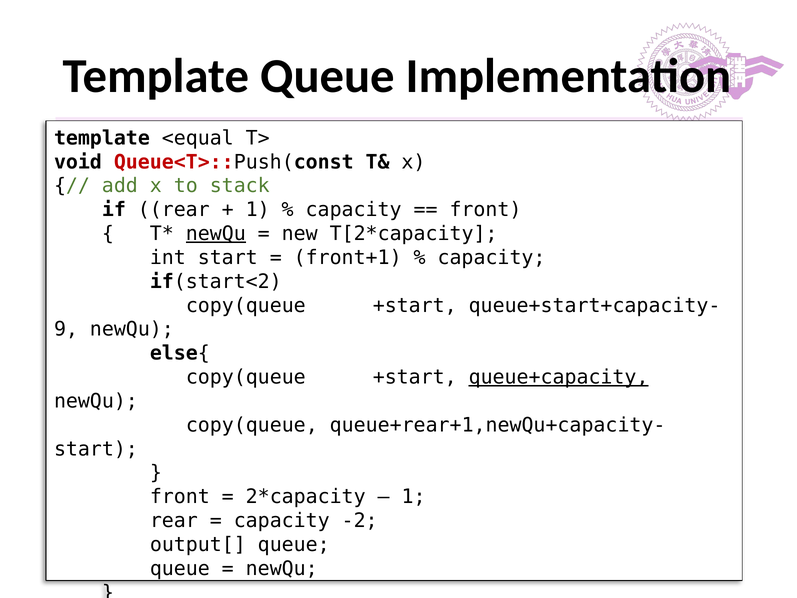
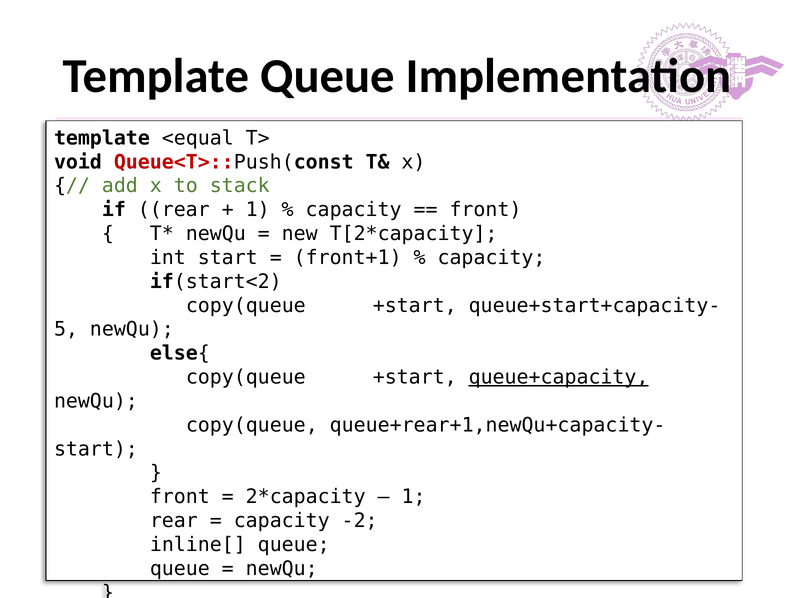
newQu underline: present -> none (216, 234)
9: 9 -> 5 (66, 329)
output[: output[ -> inline[ (198, 544)
